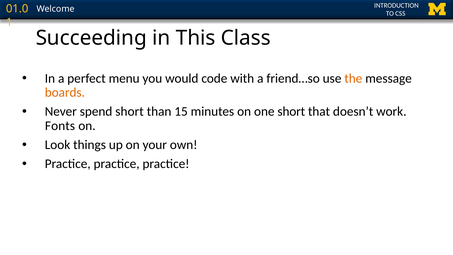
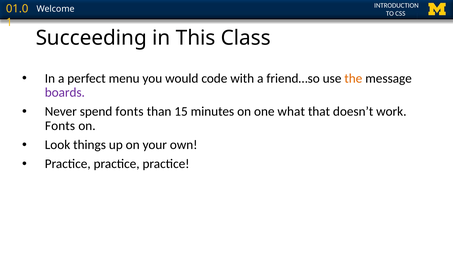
boards colour: orange -> purple (65, 93)
spend short: short -> fonts (129, 112)
one short: short -> what (291, 112)
